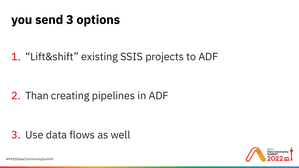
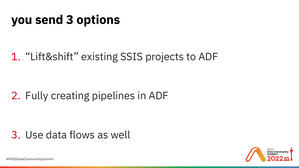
Than: Than -> Fully (37, 96)
